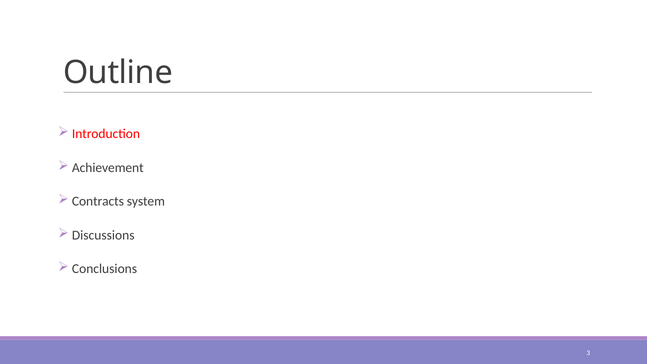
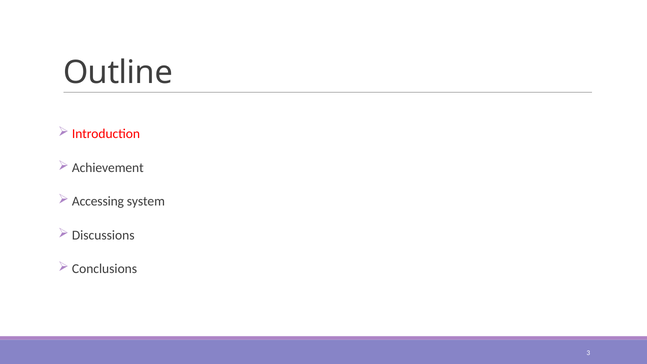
Contracts: Contracts -> Accessing (98, 201)
